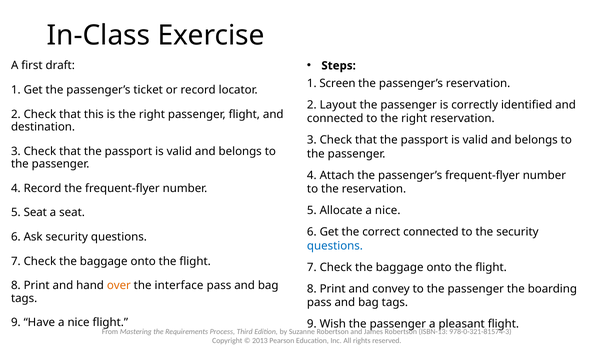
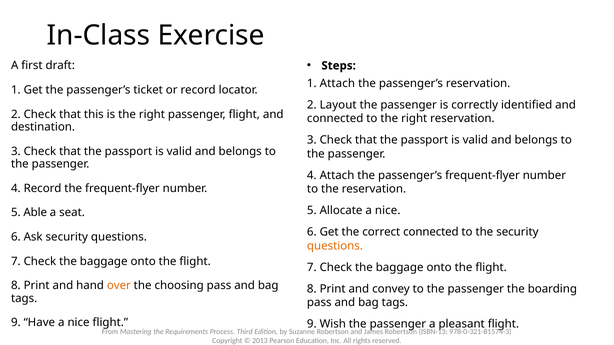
1 Screen: Screen -> Attach (337, 83)
5 Seat: Seat -> Able (35, 213)
questions colour: blue -> orange (335, 246)
interface: interface -> choosing (179, 286)
